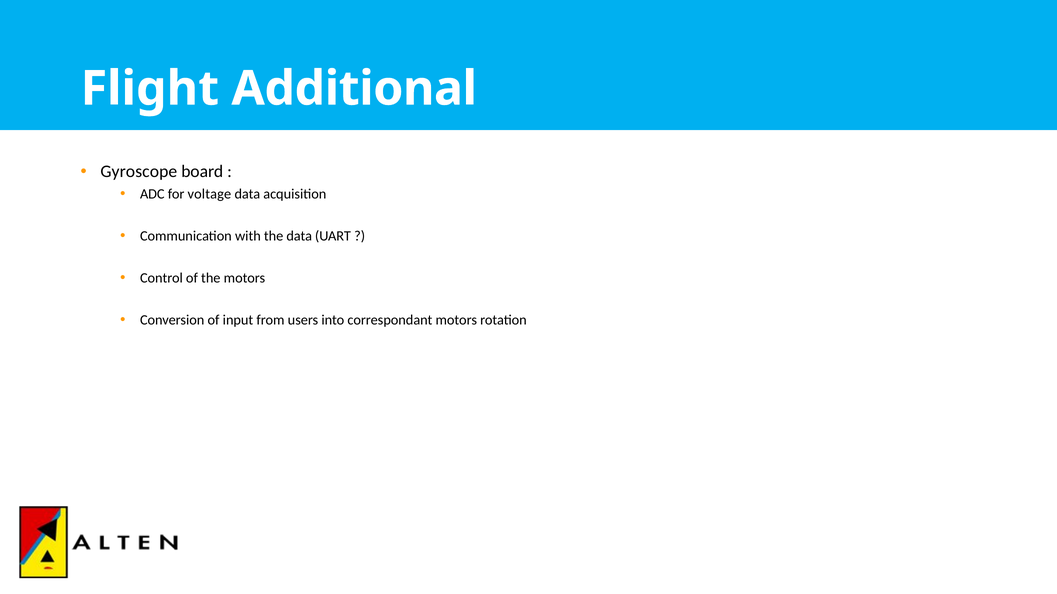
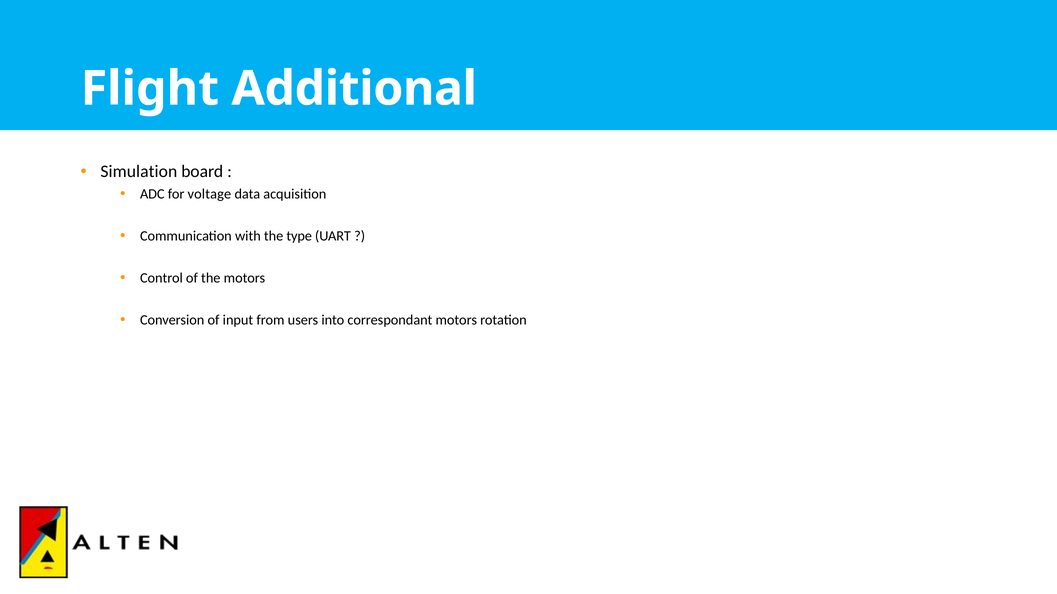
Gyroscope: Gyroscope -> Simulation (139, 172)
the data: data -> type (299, 236)
